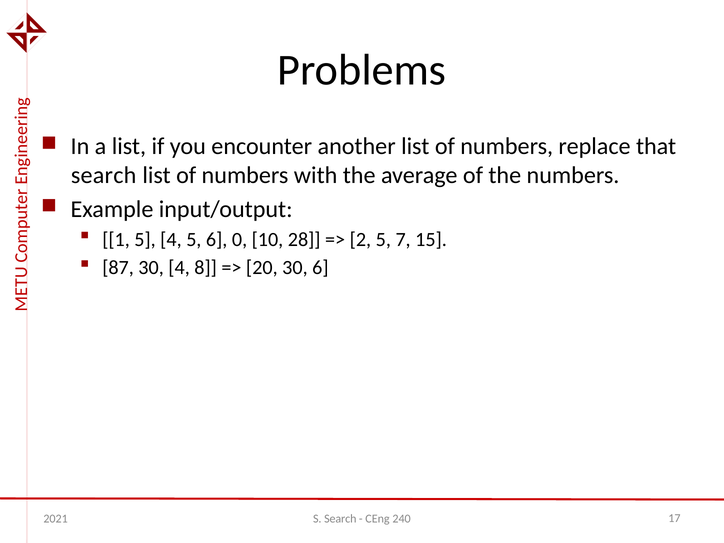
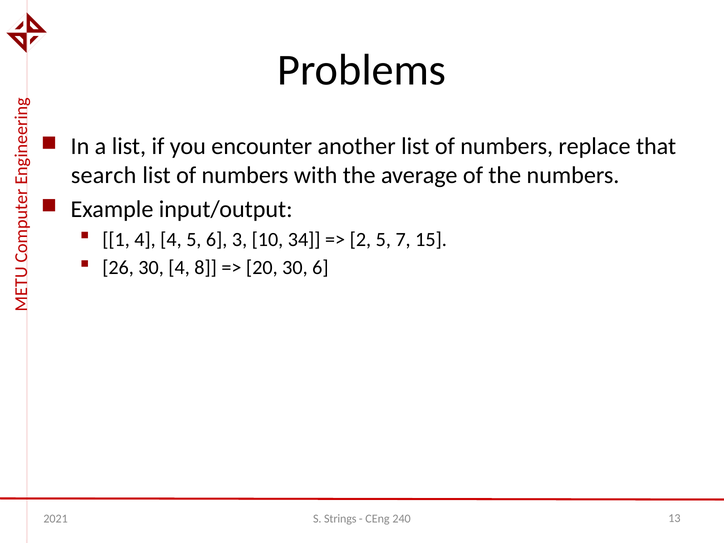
1 5: 5 -> 4 (145, 240)
0: 0 -> 3 (240, 240)
28: 28 -> 34 (304, 240)
87: 87 -> 26 (118, 268)
S Search: Search -> Strings (340, 519)
17: 17 -> 13 (674, 518)
